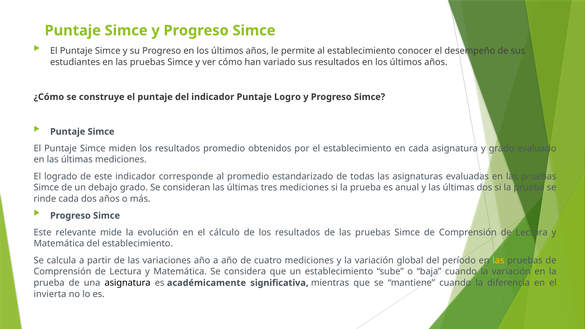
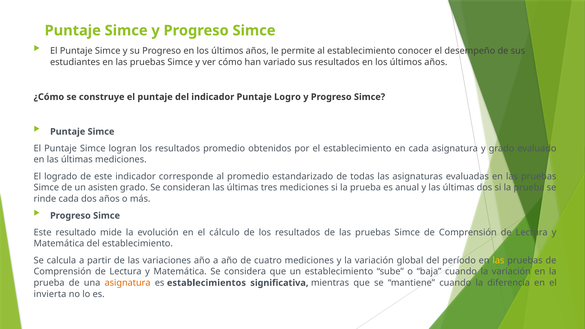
miden: miden -> logran (123, 148)
debajo: debajo -> asisten (103, 188)
relevante: relevante -> resultado (76, 232)
asignatura colour: black -> orange (128, 283)
académicamente: académicamente -> establecimientos (206, 283)
